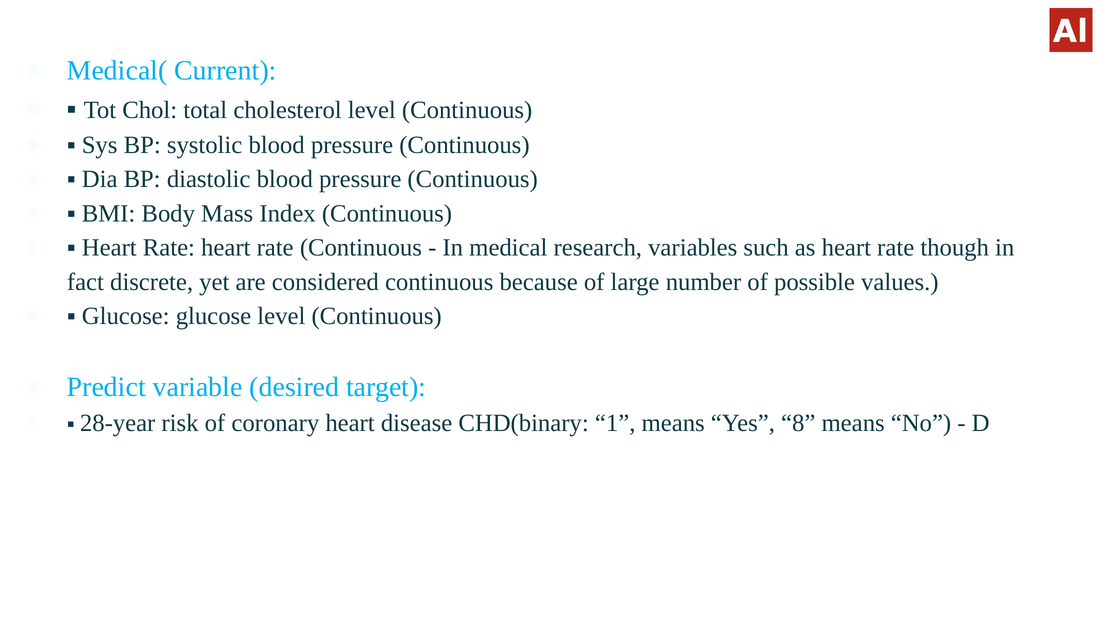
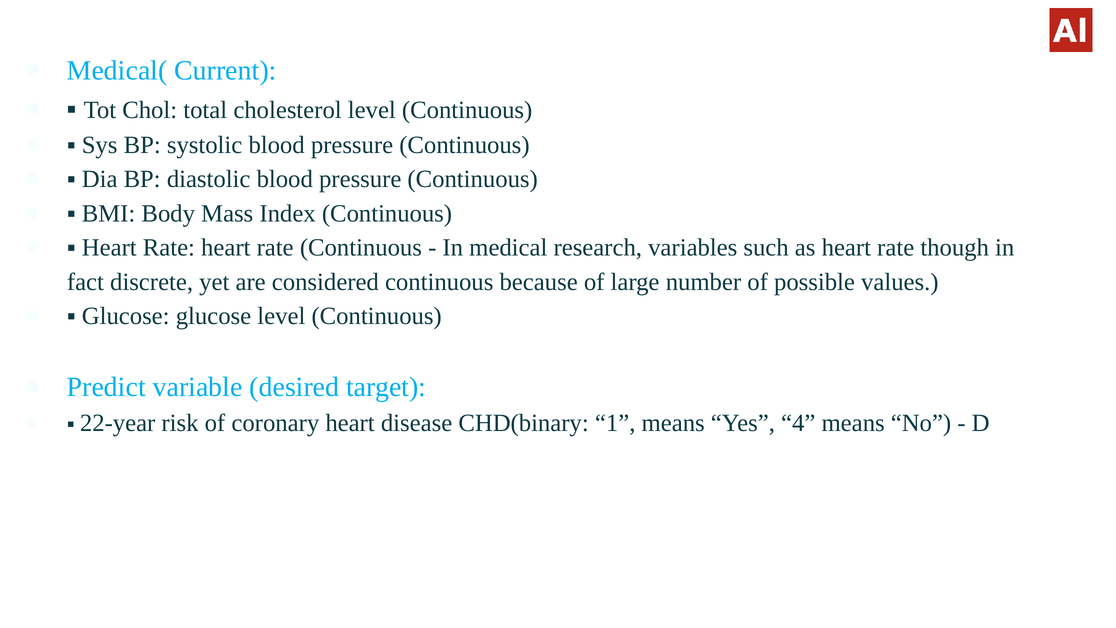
28-year: 28-year -> 22-year (118, 423)
8: 8 -> 4 (798, 423)
